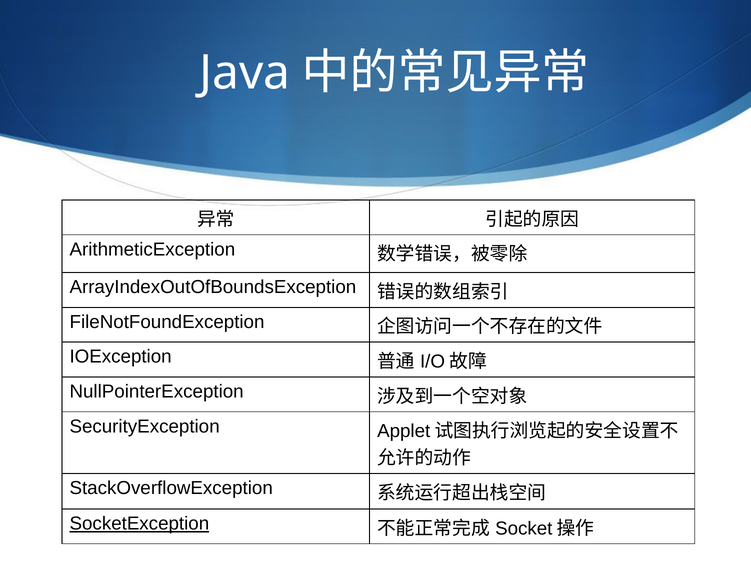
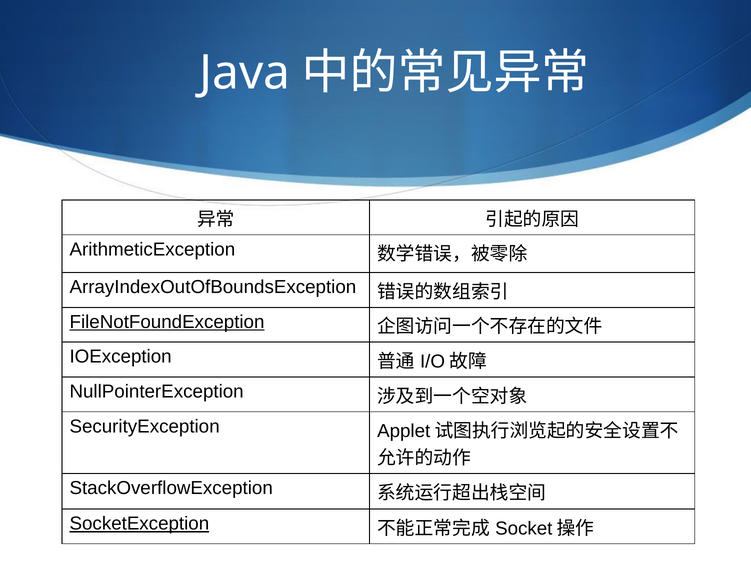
FileNotFoundException underline: none -> present (167, 322)
